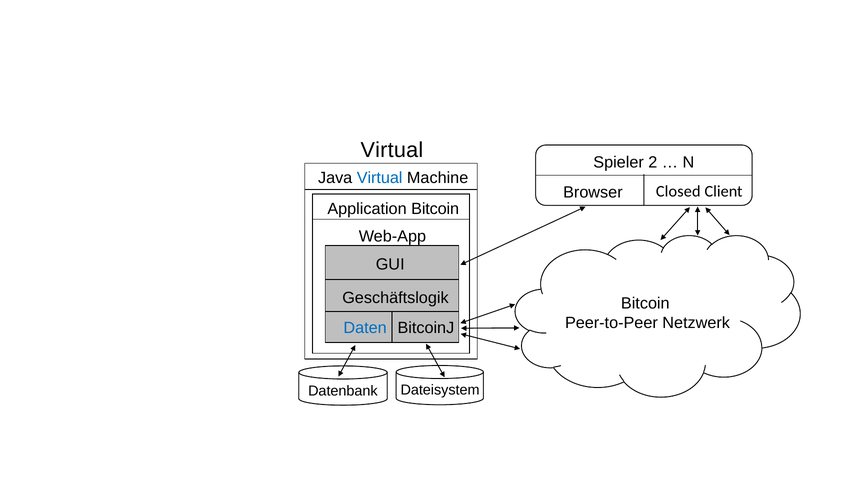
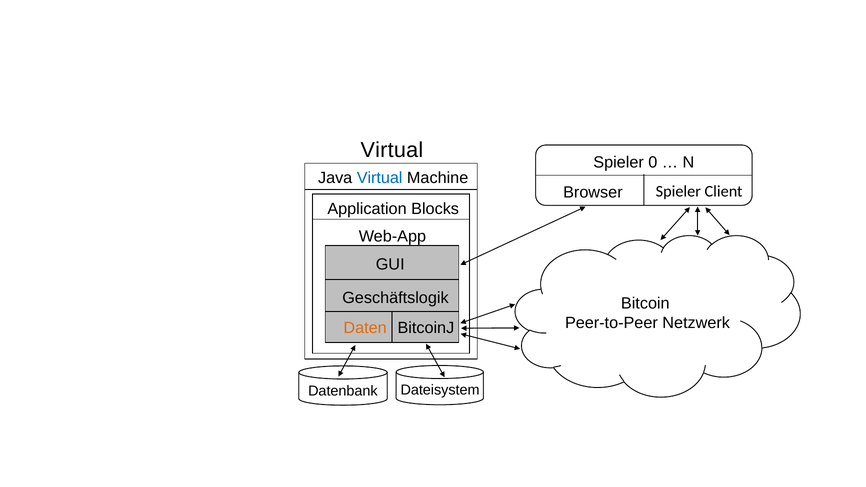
2: 2 -> 0 (653, 162)
Browser Closed: Closed -> Spieler (678, 191)
Application Bitcoin: Bitcoin -> Blocks (435, 209)
Daten colour: blue -> orange (365, 328)
